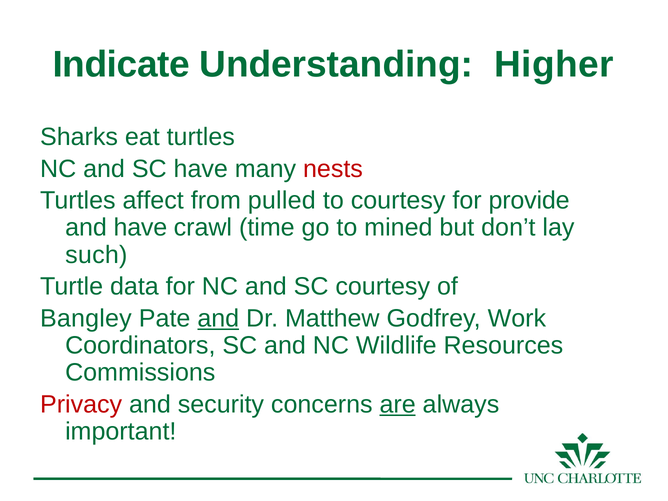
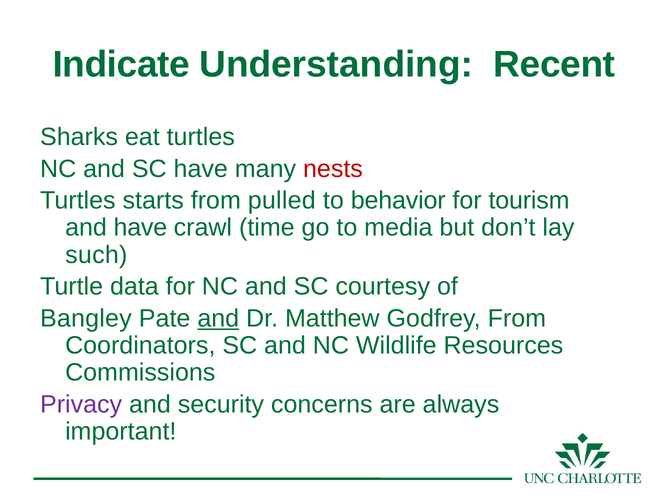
Higher: Higher -> Recent (554, 64)
affect: affect -> starts (153, 201)
to courtesy: courtesy -> behavior (398, 201)
provide: provide -> tourism (529, 201)
mined: mined -> media (398, 228)
Godfrey Work: Work -> From (517, 318)
Privacy colour: red -> purple (81, 404)
are underline: present -> none (398, 404)
